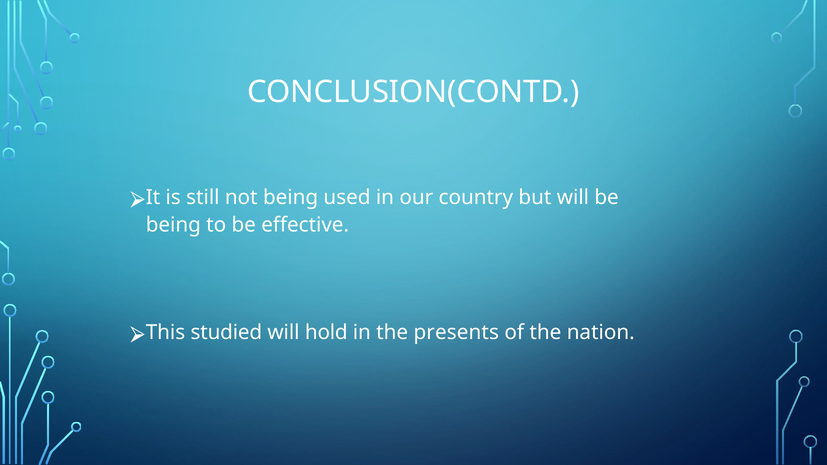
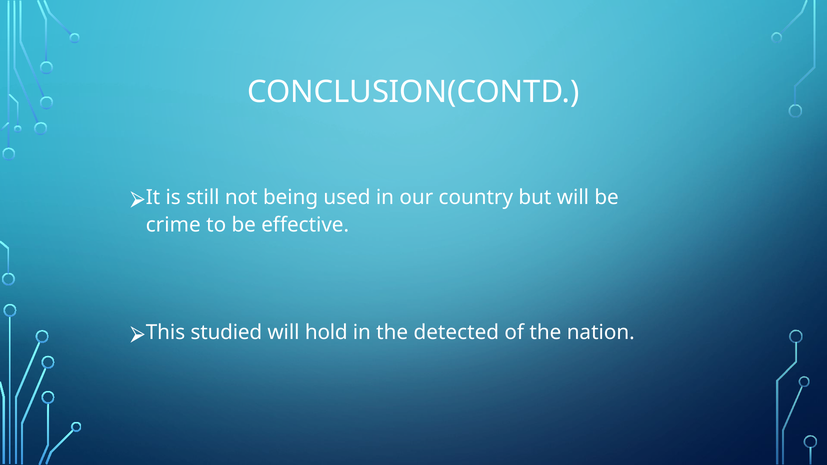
being: being -> crime (173, 225)
presents: presents -> detected (456, 333)
